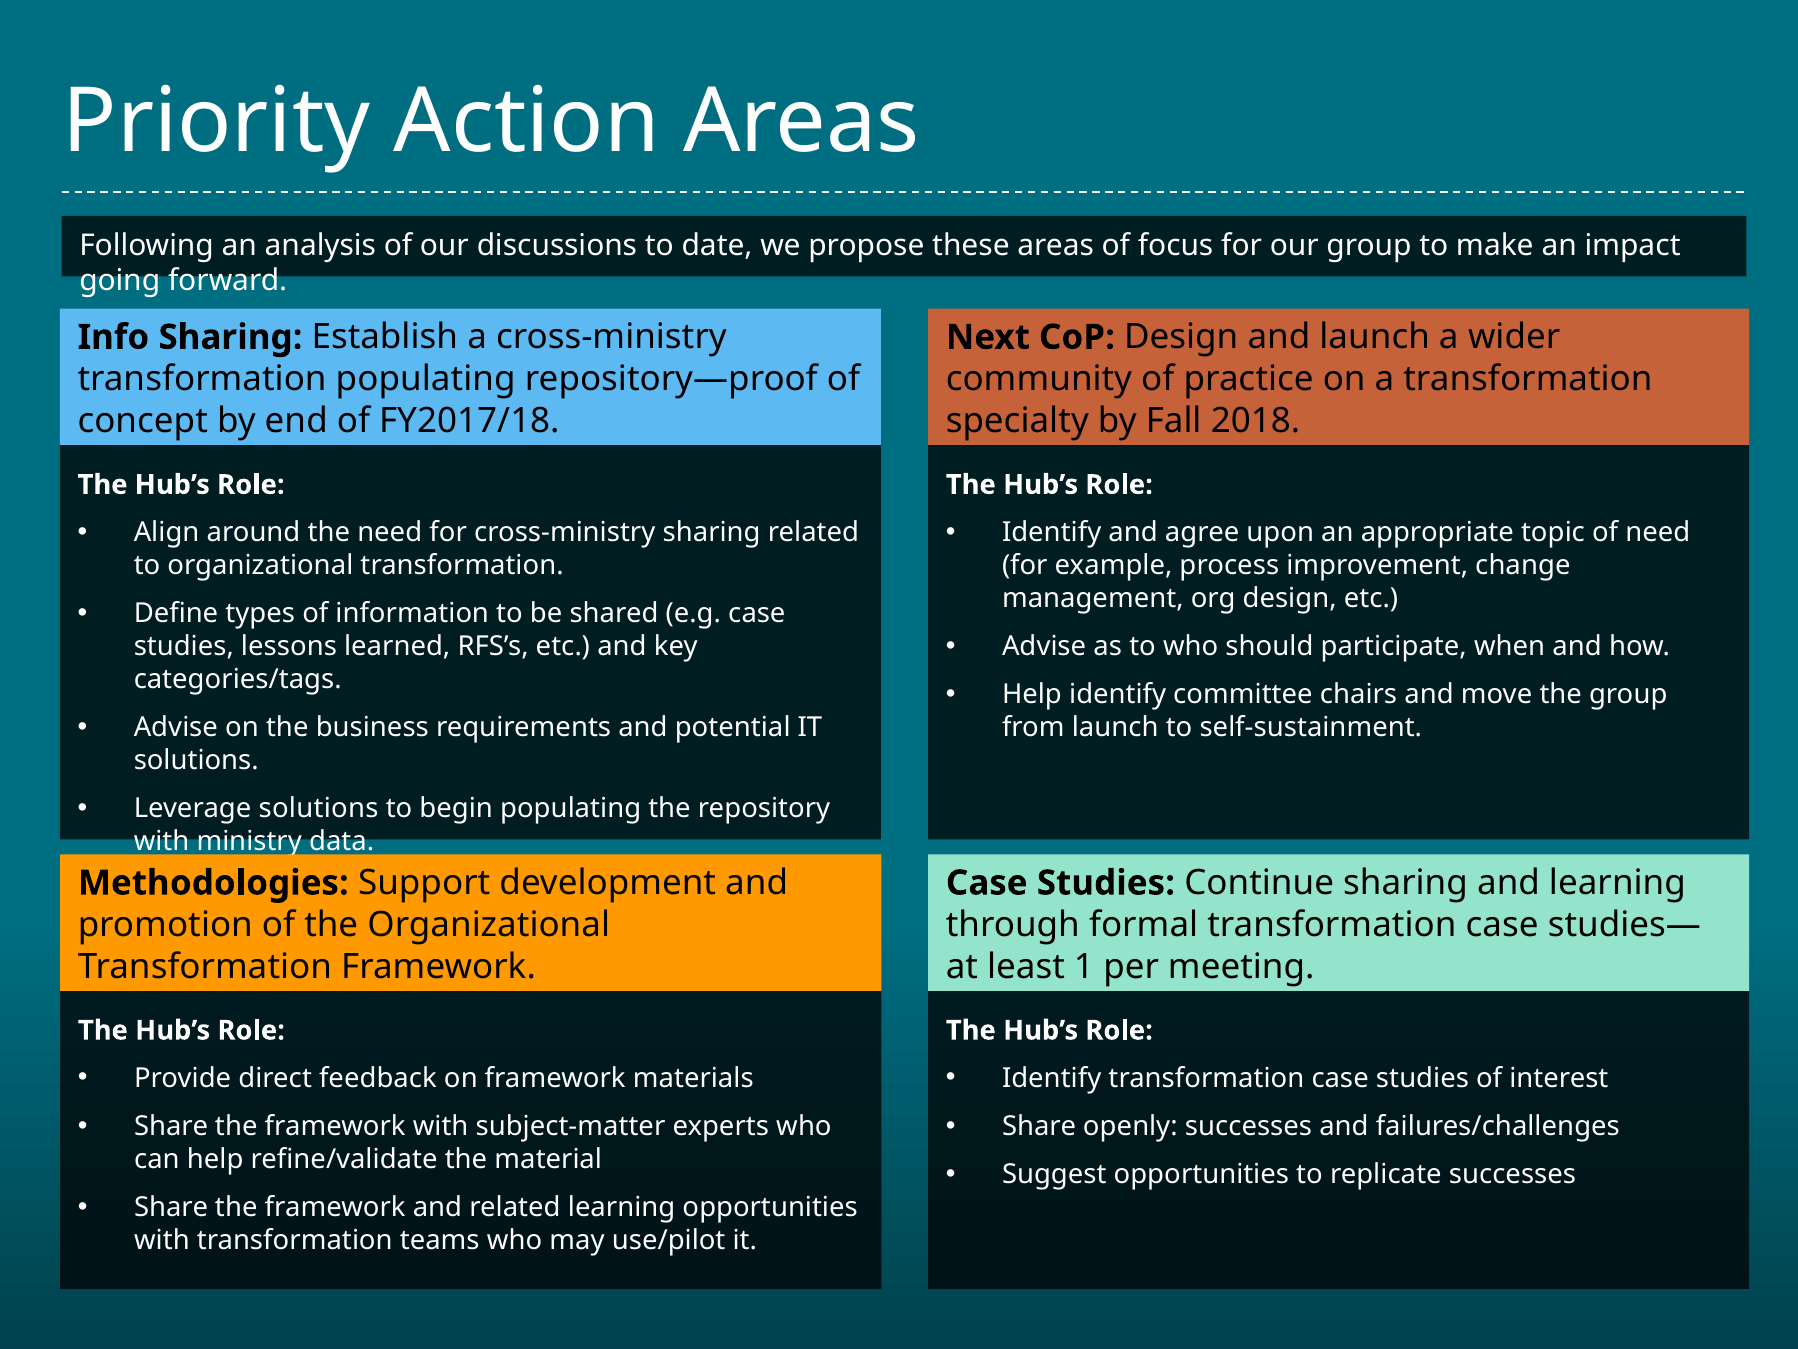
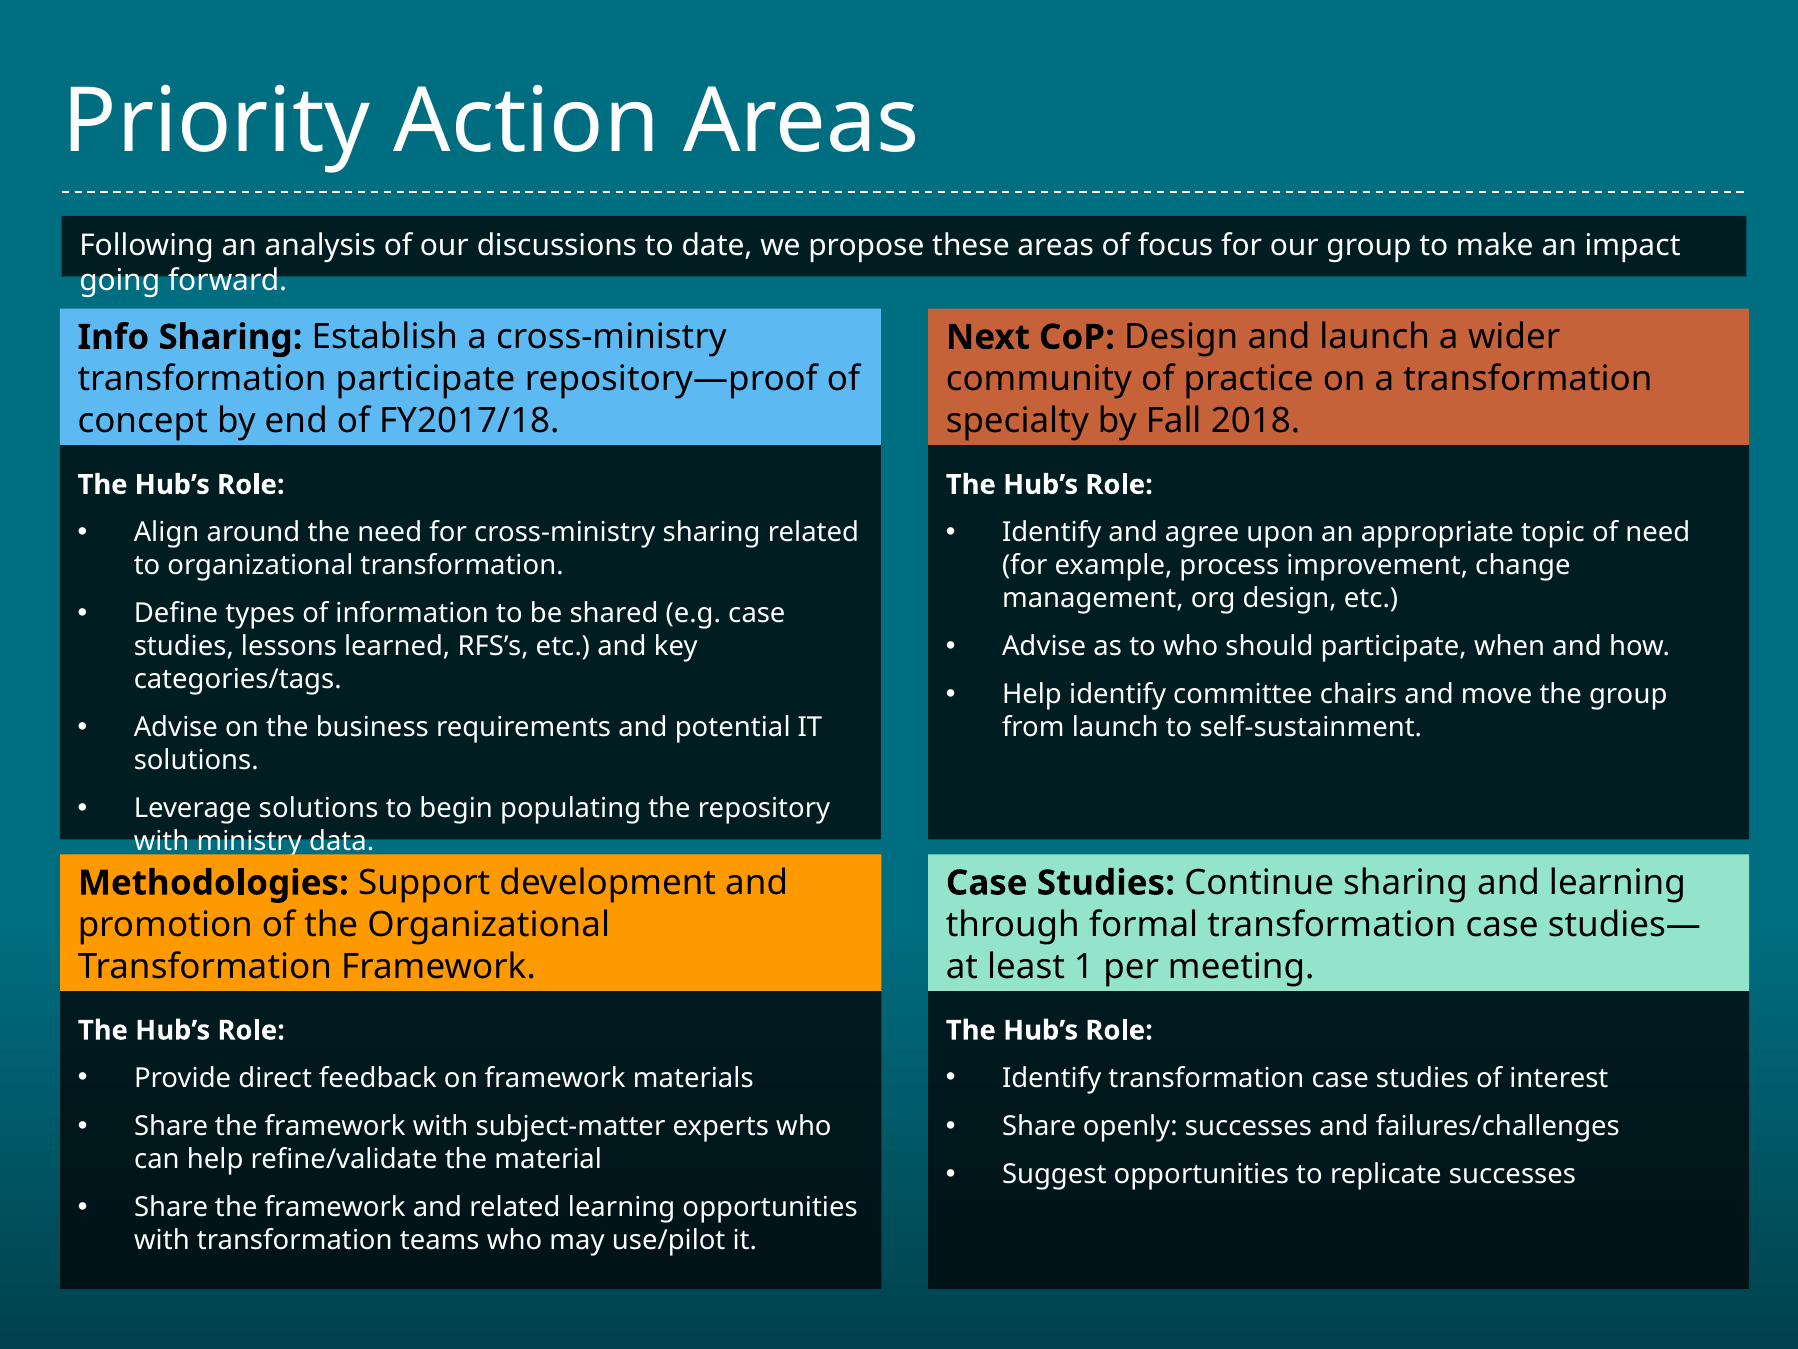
transformation populating: populating -> participate (426, 379)
